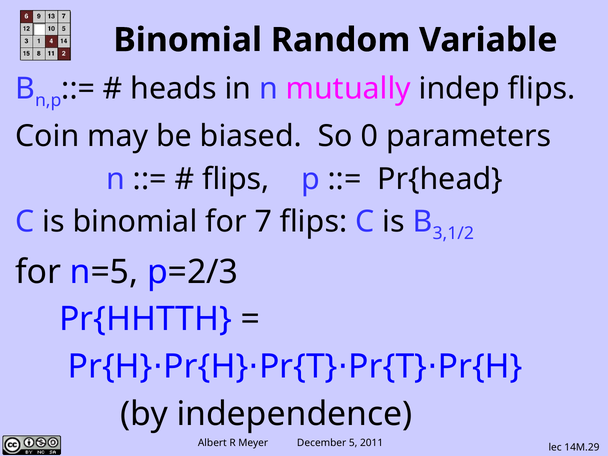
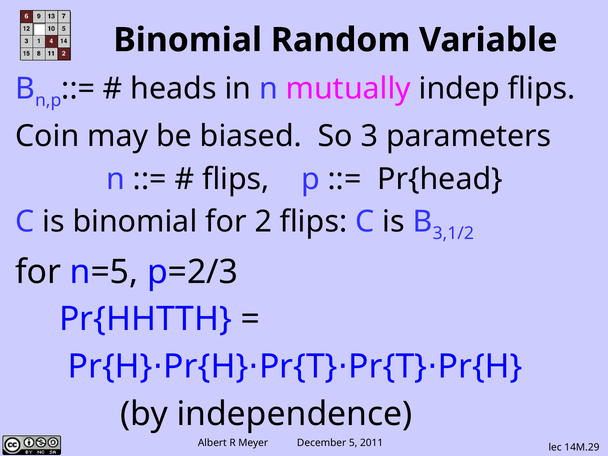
0: 0 -> 3 (369, 136)
7: 7 -> 2 (263, 222)
